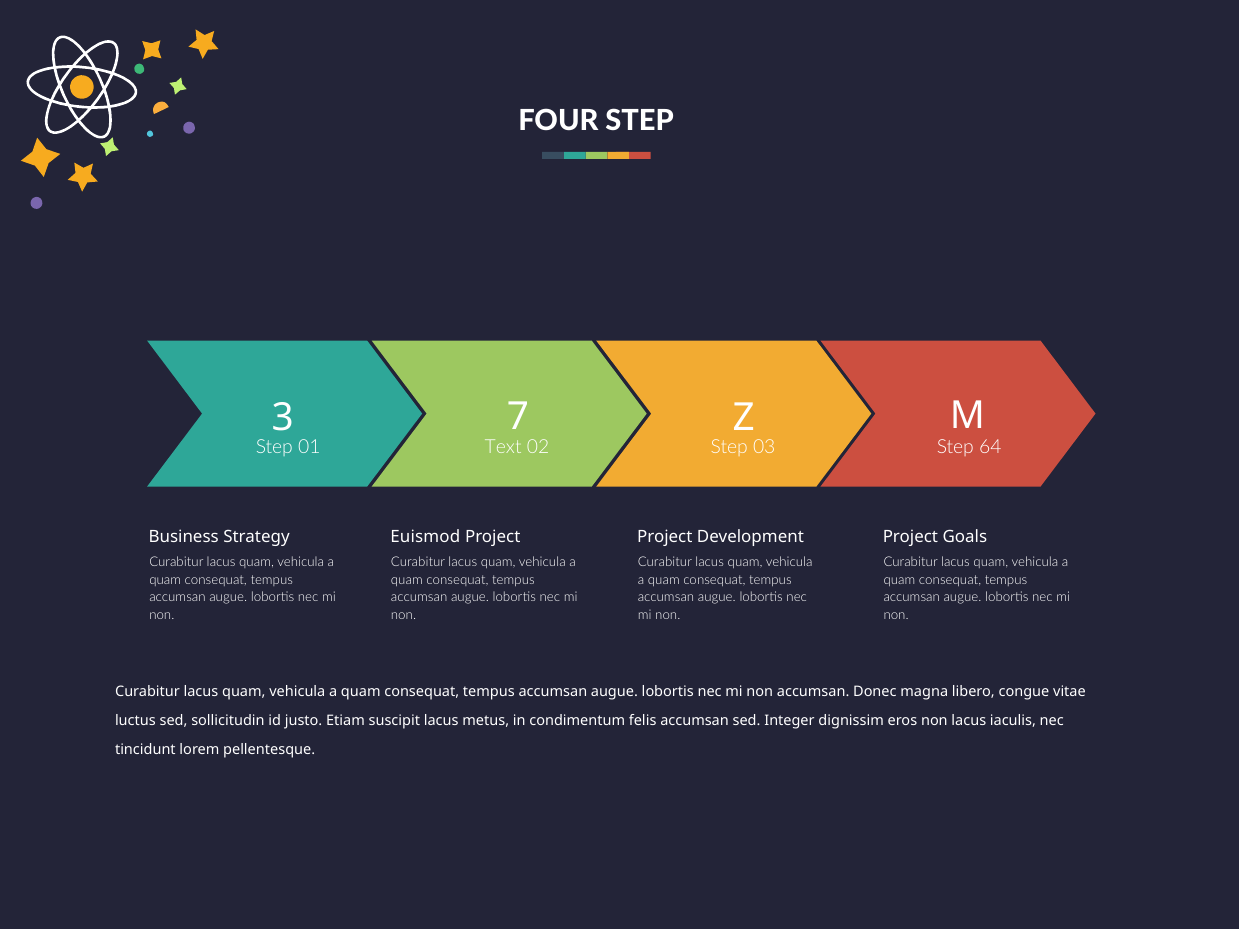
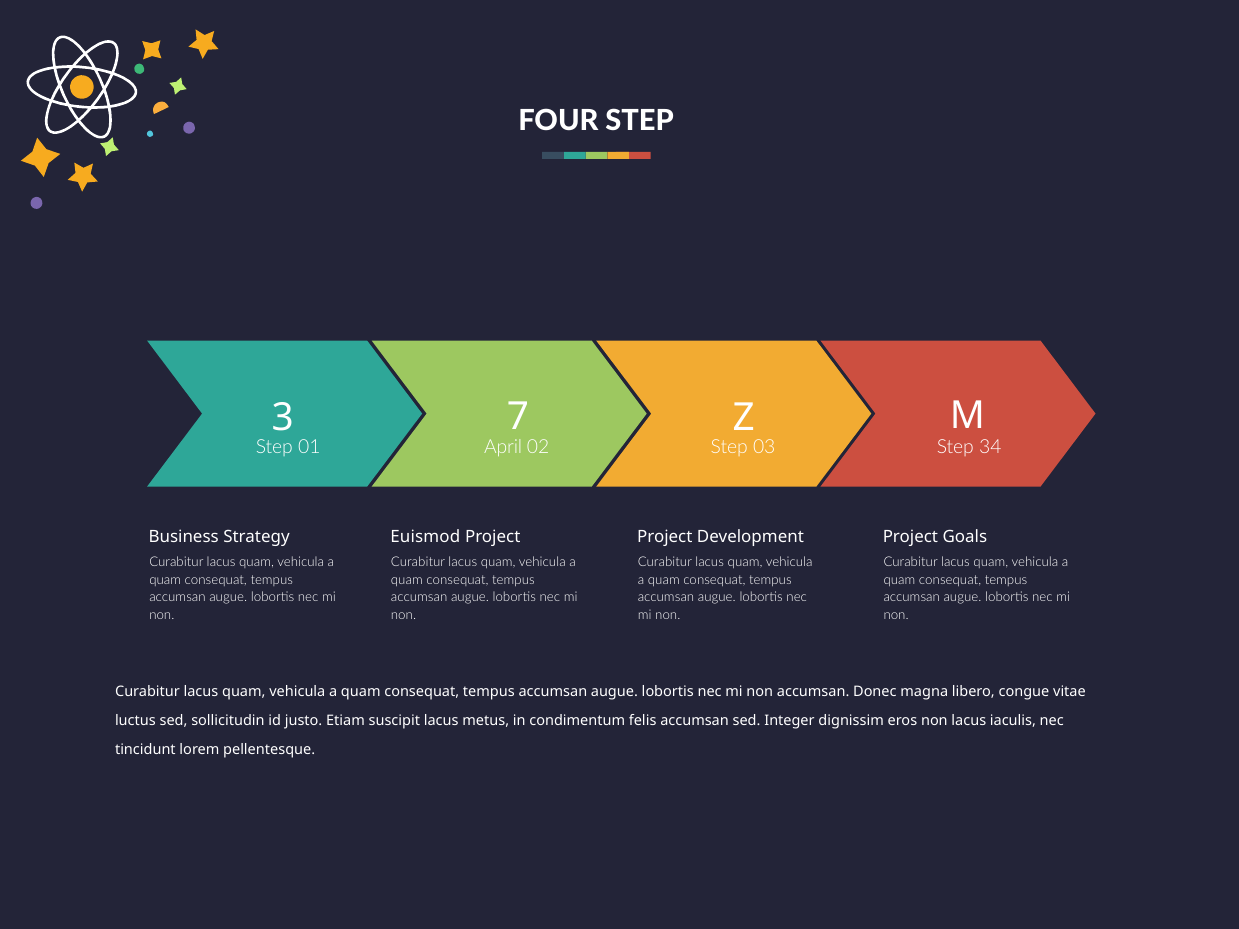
Text: Text -> April (503, 447)
64: 64 -> 34 (990, 447)
